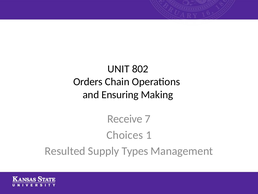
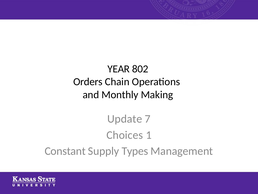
UNIT: UNIT -> YEAR (119, 69)
Ensuring: Ensuring -> Monthly (120, 94)
Receive: Receive -> Update (125, 119)
Resulted: Resulted -> Constant (65, 151)
